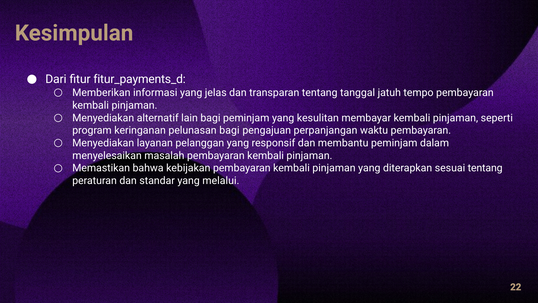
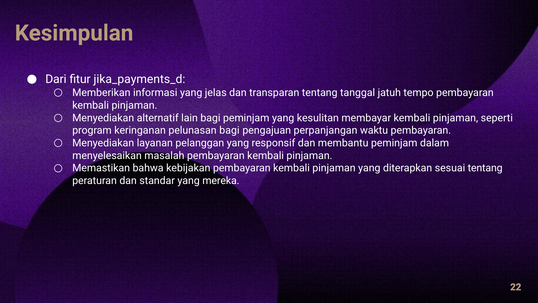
fitur_payments_d: fitur_payments_d -> jika_payments_d (139, 79)
melalui: melalui -> mereka (221, 181)
